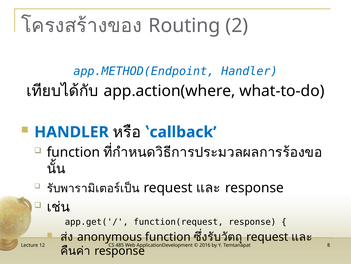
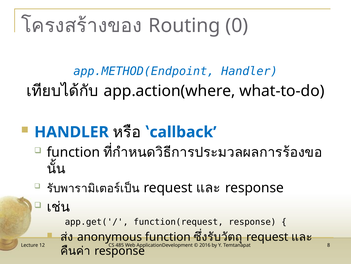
2: 2 -> 0 (237, 25)
